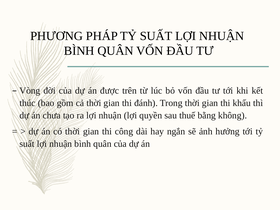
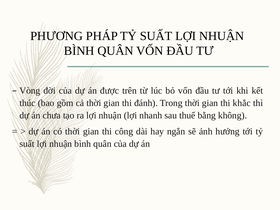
khấu: khấu -> khắc (242, 103)
quyền: quyền -> nhanh (151, 115)
